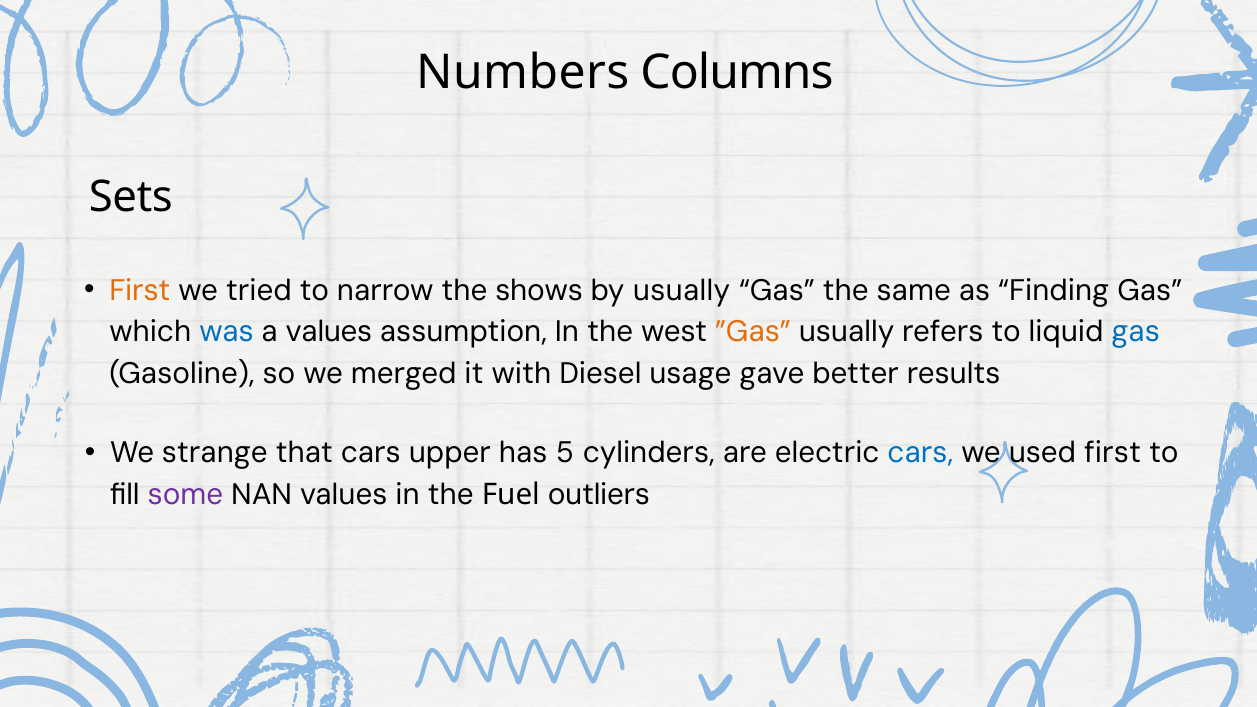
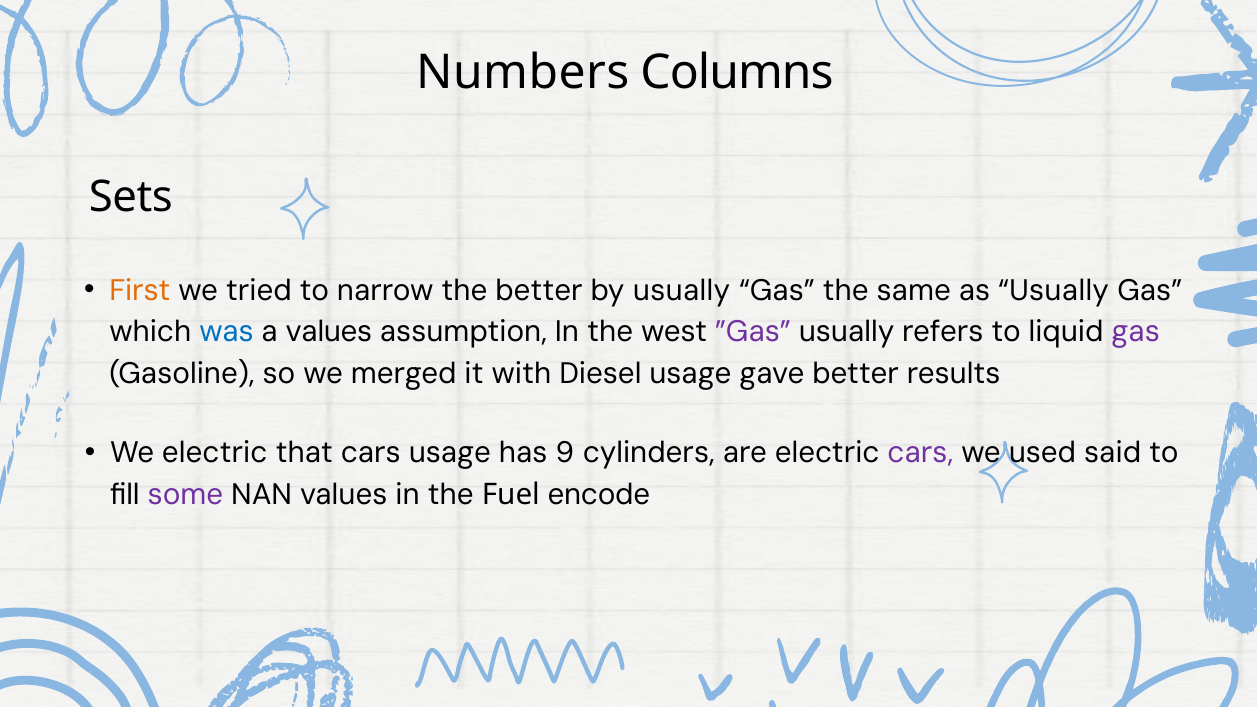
the shows: shows -> better (539, 290)
as Finding: Finding -> Usually (1054, 290)
”Gas colour: orange -> purple (753, 332)
gas colour: blue -> purple (1136, 332)
We strange: strange -> electric (215, 453)
cars upper: upper -> usage (450, 453)
5: 5 -> 9 (565, 453)
cars colour: blue -> purple (920, 453)
used first: first -> said (1113, 453)
outliers: outliers -> encode (599, 495)
